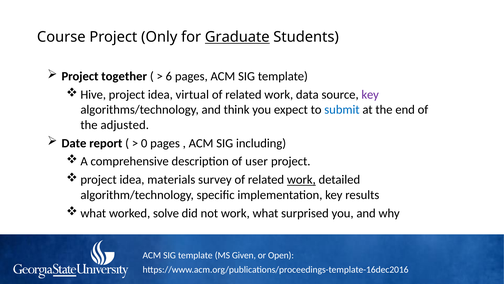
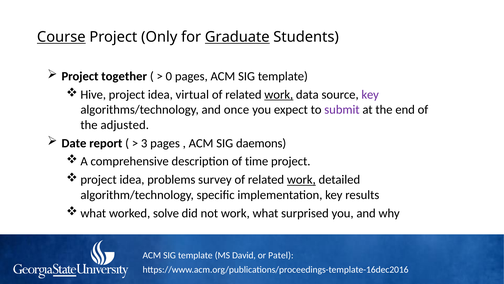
Course underline: none -> present (61, 37)
6: 6 -> 0 (169, 76)
work underline: none -> present (279, 94)
think: think -> once (236, 110)
submit colour: blue -> purple (342, 110)
0: 0 -> 3 (144, 143)
including: including -> daemons (261, 143)
user: user -> time (257, 161)
materials: materials -> problems (171, 179)
Given: Given -> David (244, 255)
Open: Open -> Patel (281, 255)
